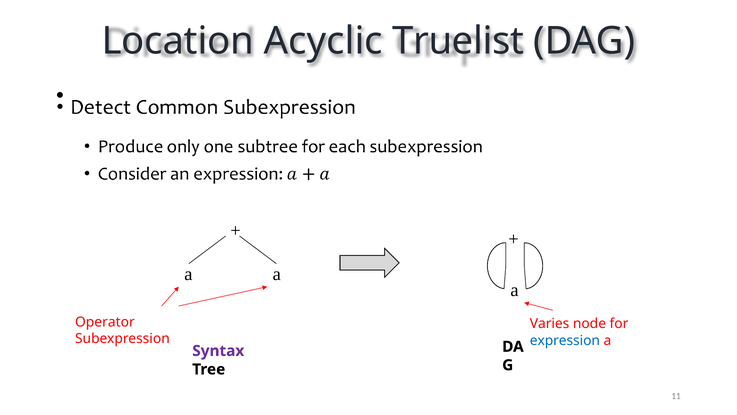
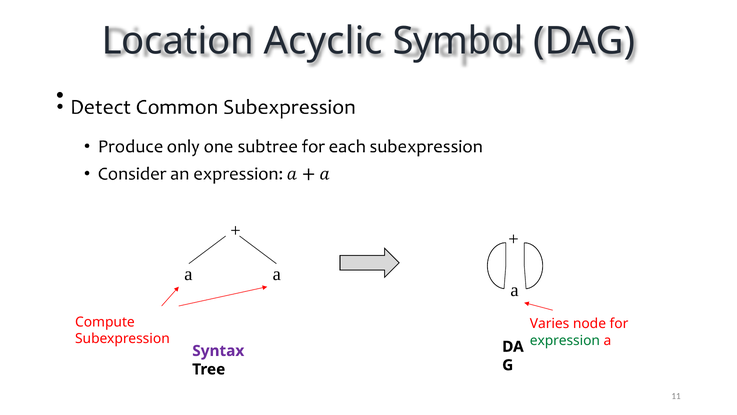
Truelist: Truelist -> Symbol (458, 41)
Operator: Operator -> Compute (105, 322)
expression colour: blue -> green (565, 340)
